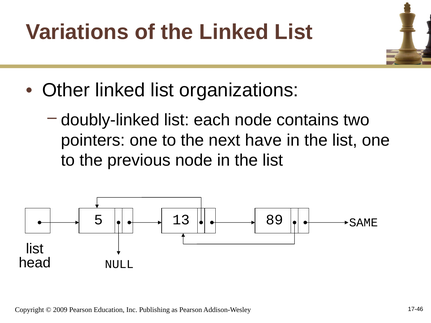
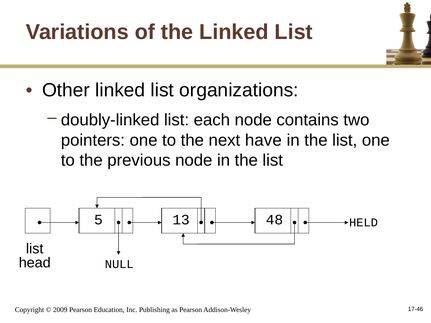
89: 89 -> 48 (274, 220)
SAME: SAME -> HELD (364, 223)
